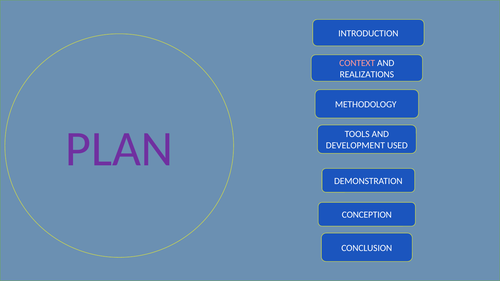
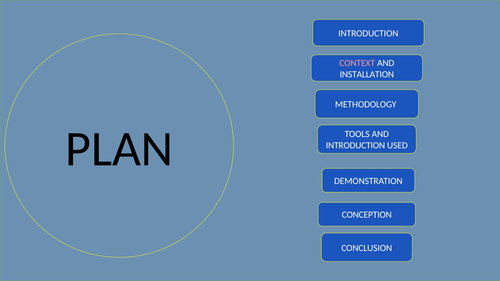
REALIZATIONS: REALIZATIONS -> INSTALLATION (367, 74)
PLAN colour: purple -> black (119, 149)
DEVELOPMENT: DEVELOPMENT -> INTRODUCTION (355, 146)
